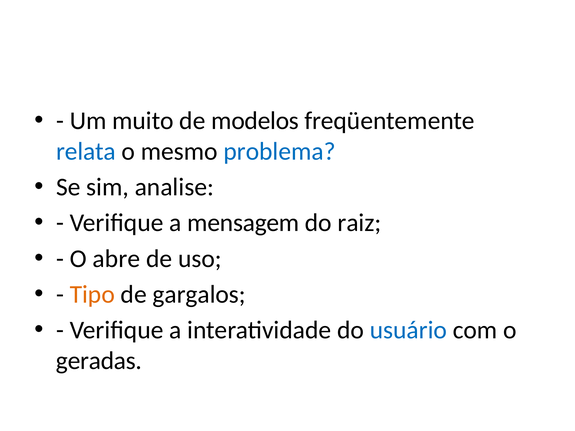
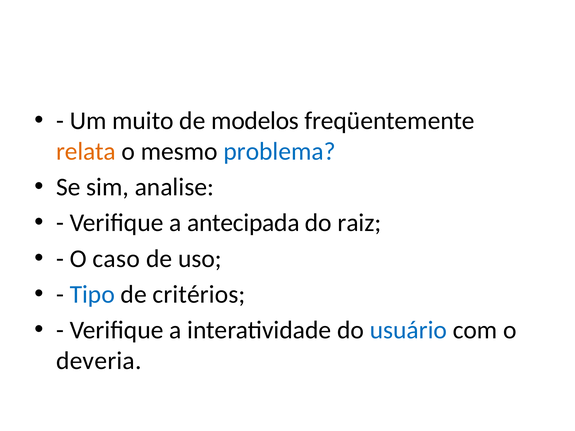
relata colour: blue -> orange (86, 151)
mensagem: mensagem -> antecipada (243, 223)
abre: abre -> caso (116, 259)
Tipo colour: orange -> blue (92, 295)
gargalos: gargalos -> critérios (199, 295)
geradas: geradas -> deveria (99, 361)
